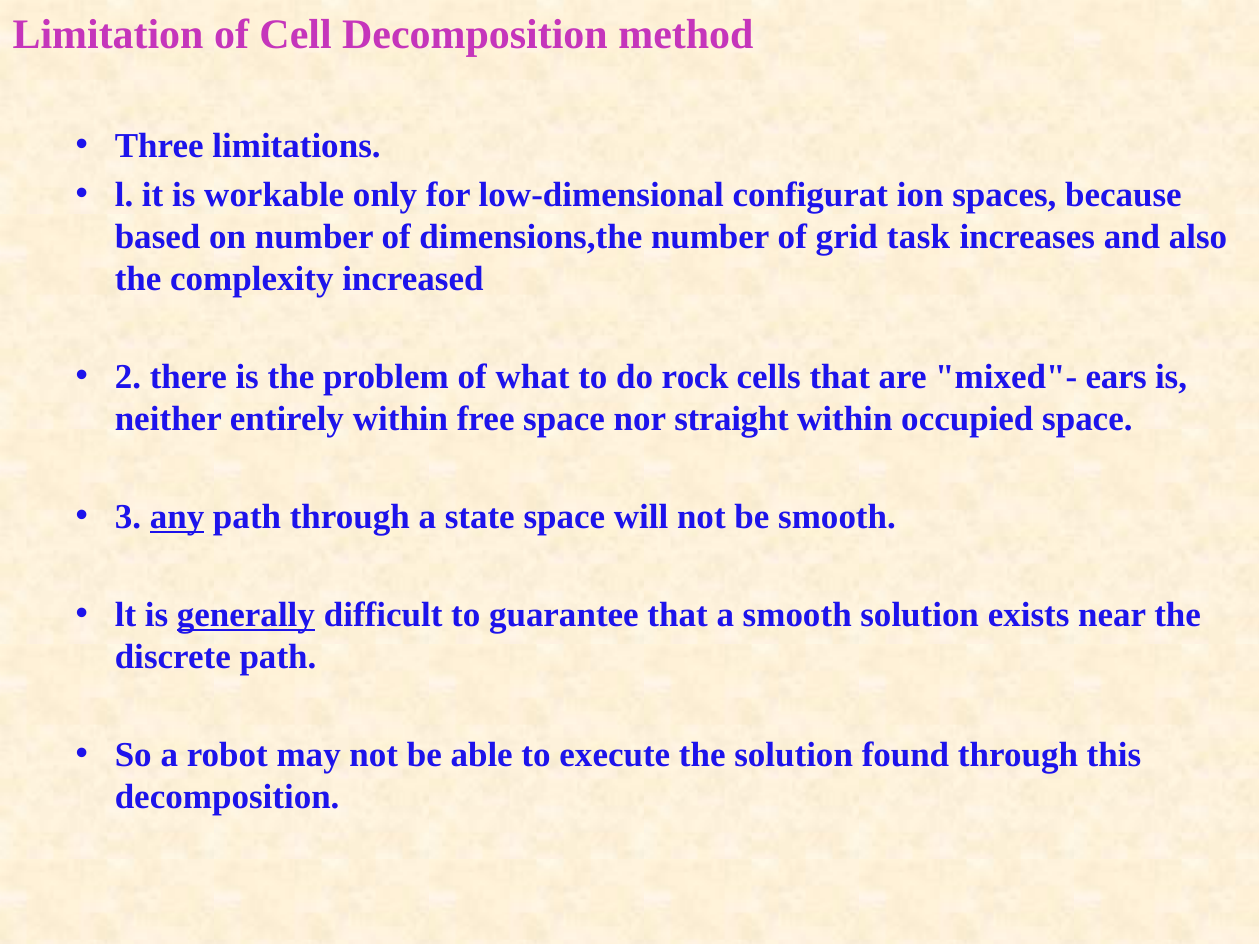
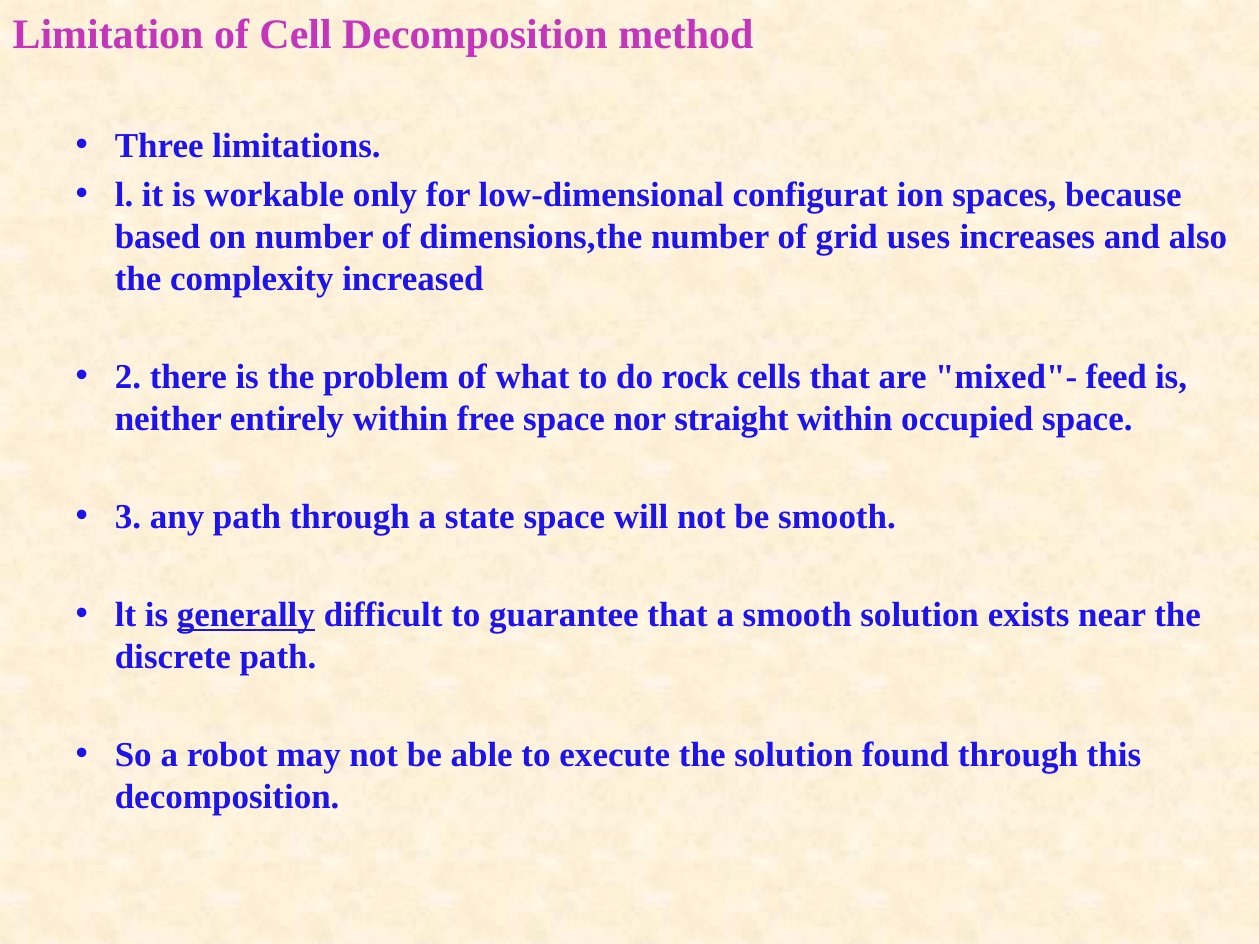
task: task -> uses (919, 237)
ears: ears -> feed (1116, 377)
any underline: present -> none (177, 517)
